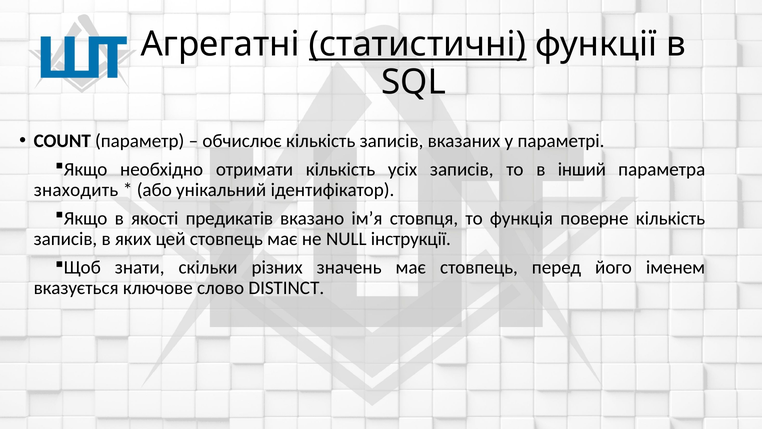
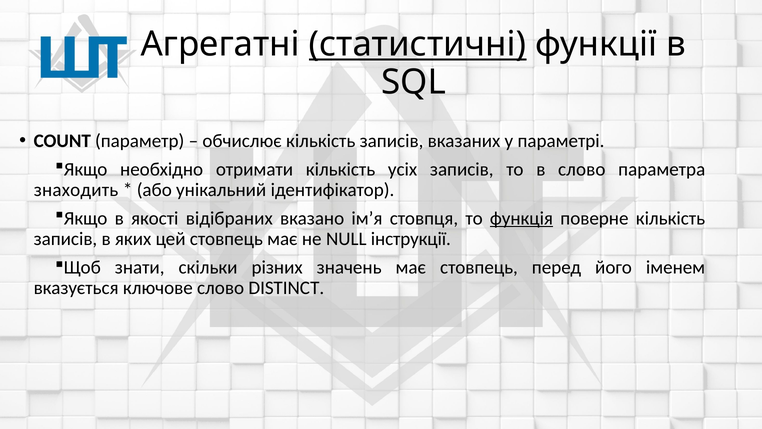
в інший: інший -> слово (582, 169)
предикатів: предикатів -> відібраних (229, 218)
функція underline: none -> present (521, 218)
